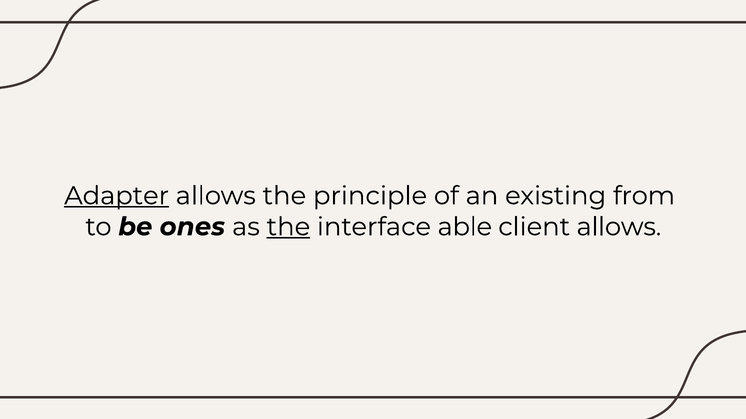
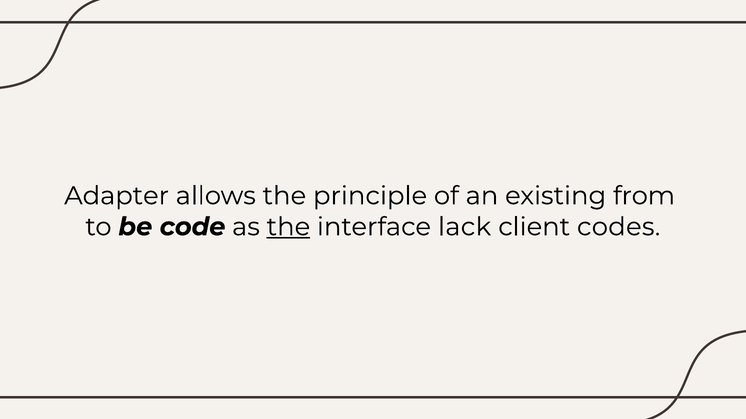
Adapter underline: present -> none (117, 196)
ones: ones -> code (193, 227)
able: able -> lack (465, 227)
client allows: allows -> codes (619, 227)
